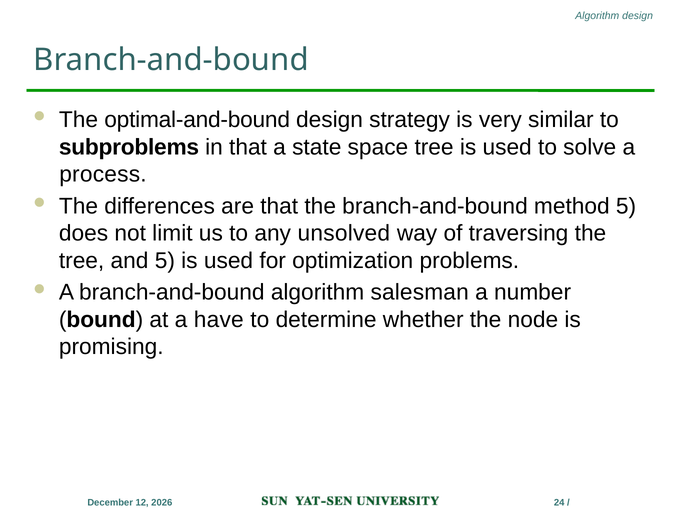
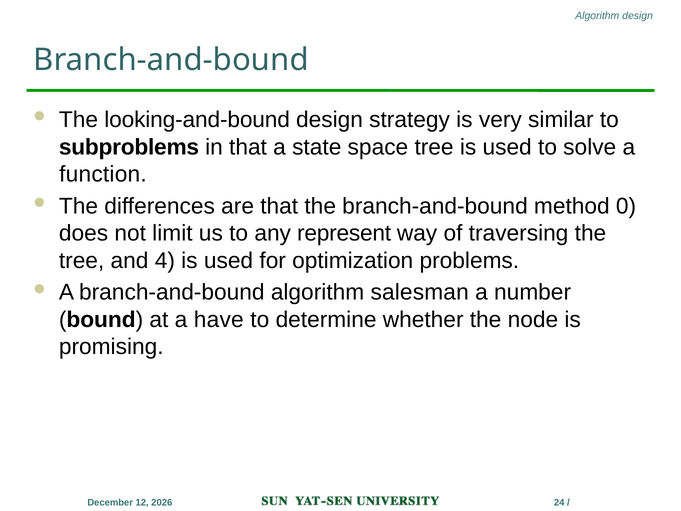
optimal-and-bound: optimal-and-bound -> looking-and-bound (197, 120)
process: process -> function (103, 174)
method 5: 5 -> 0 (626, 206)
unsolved: unsolved -> represent (344, 233)
and 5: 5 -> 4 (165, 260)
